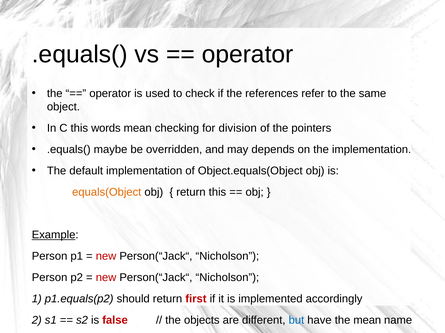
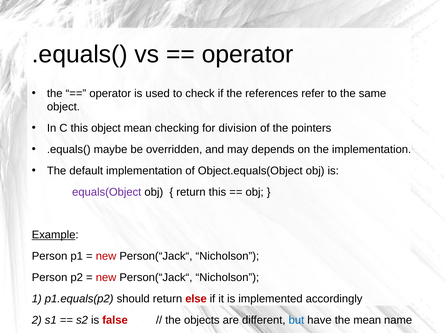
this words: words -> object (106, 128)
equals(Object colour: orange -> purple (107, 193)
first: first -> else (196, 300)
